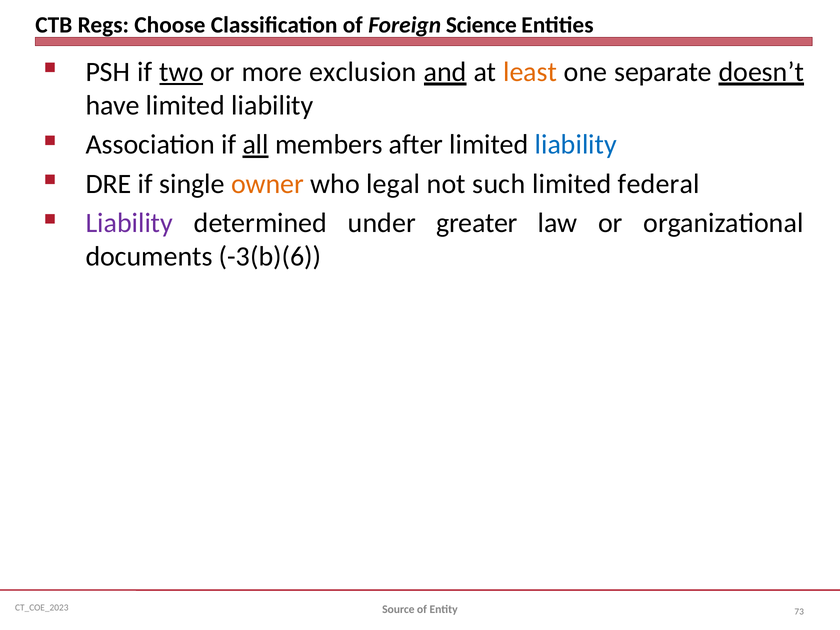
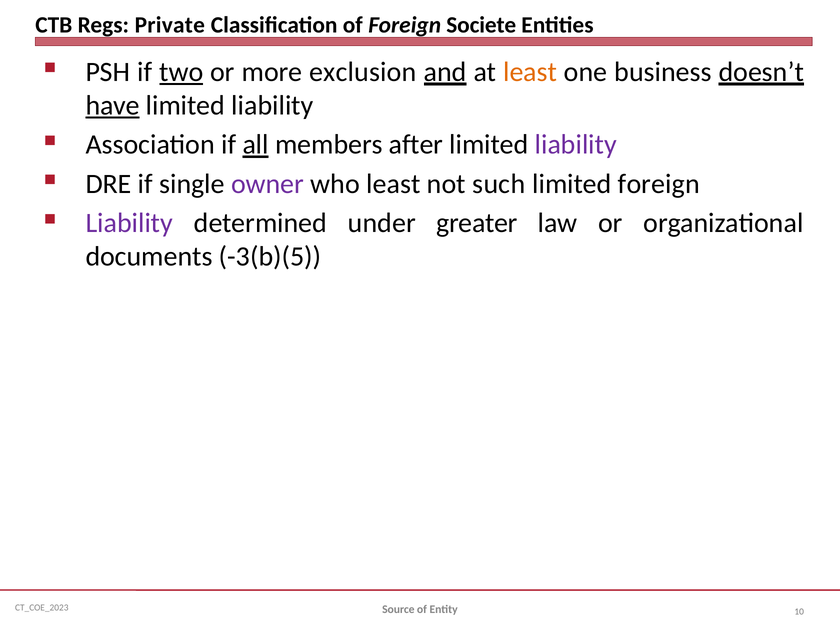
Choose: Choose -> Private (170, 25)
Science: Science -> Societe (481, 25)
separate: separate -> business (663, 72)
have underline: none -> present (113, 106)
liability colour: blue -> purple (576, 145)
owner colour: orange -> purple (268, 184)
who legal: legal -> least (393, 184)
limited federal: federal -> foreign (659, 184)
-3(b)(6: -3(b)(6 -> -3(b)(5 (270, 257)
73: 73 -> 10 (799, 612)
